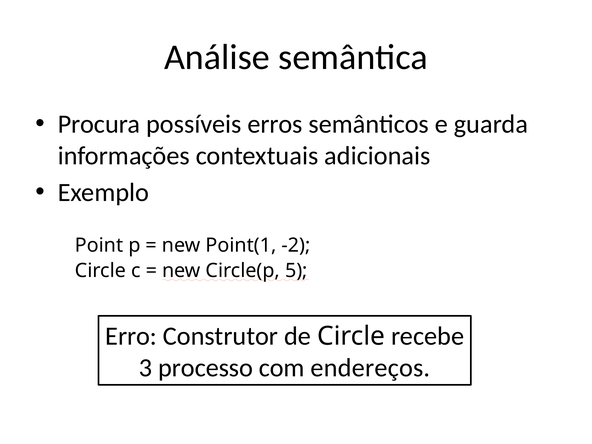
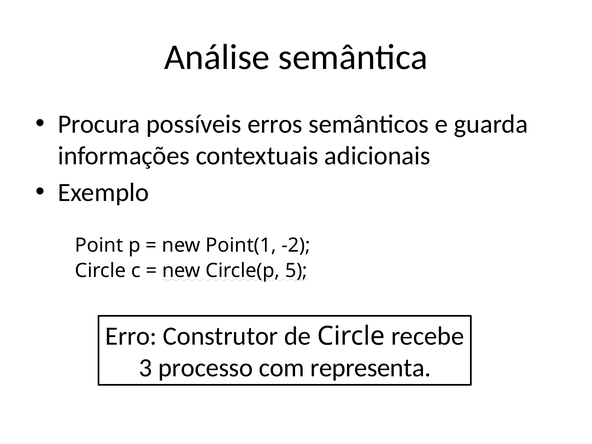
endereços: endereços -> representa (371, 368)
